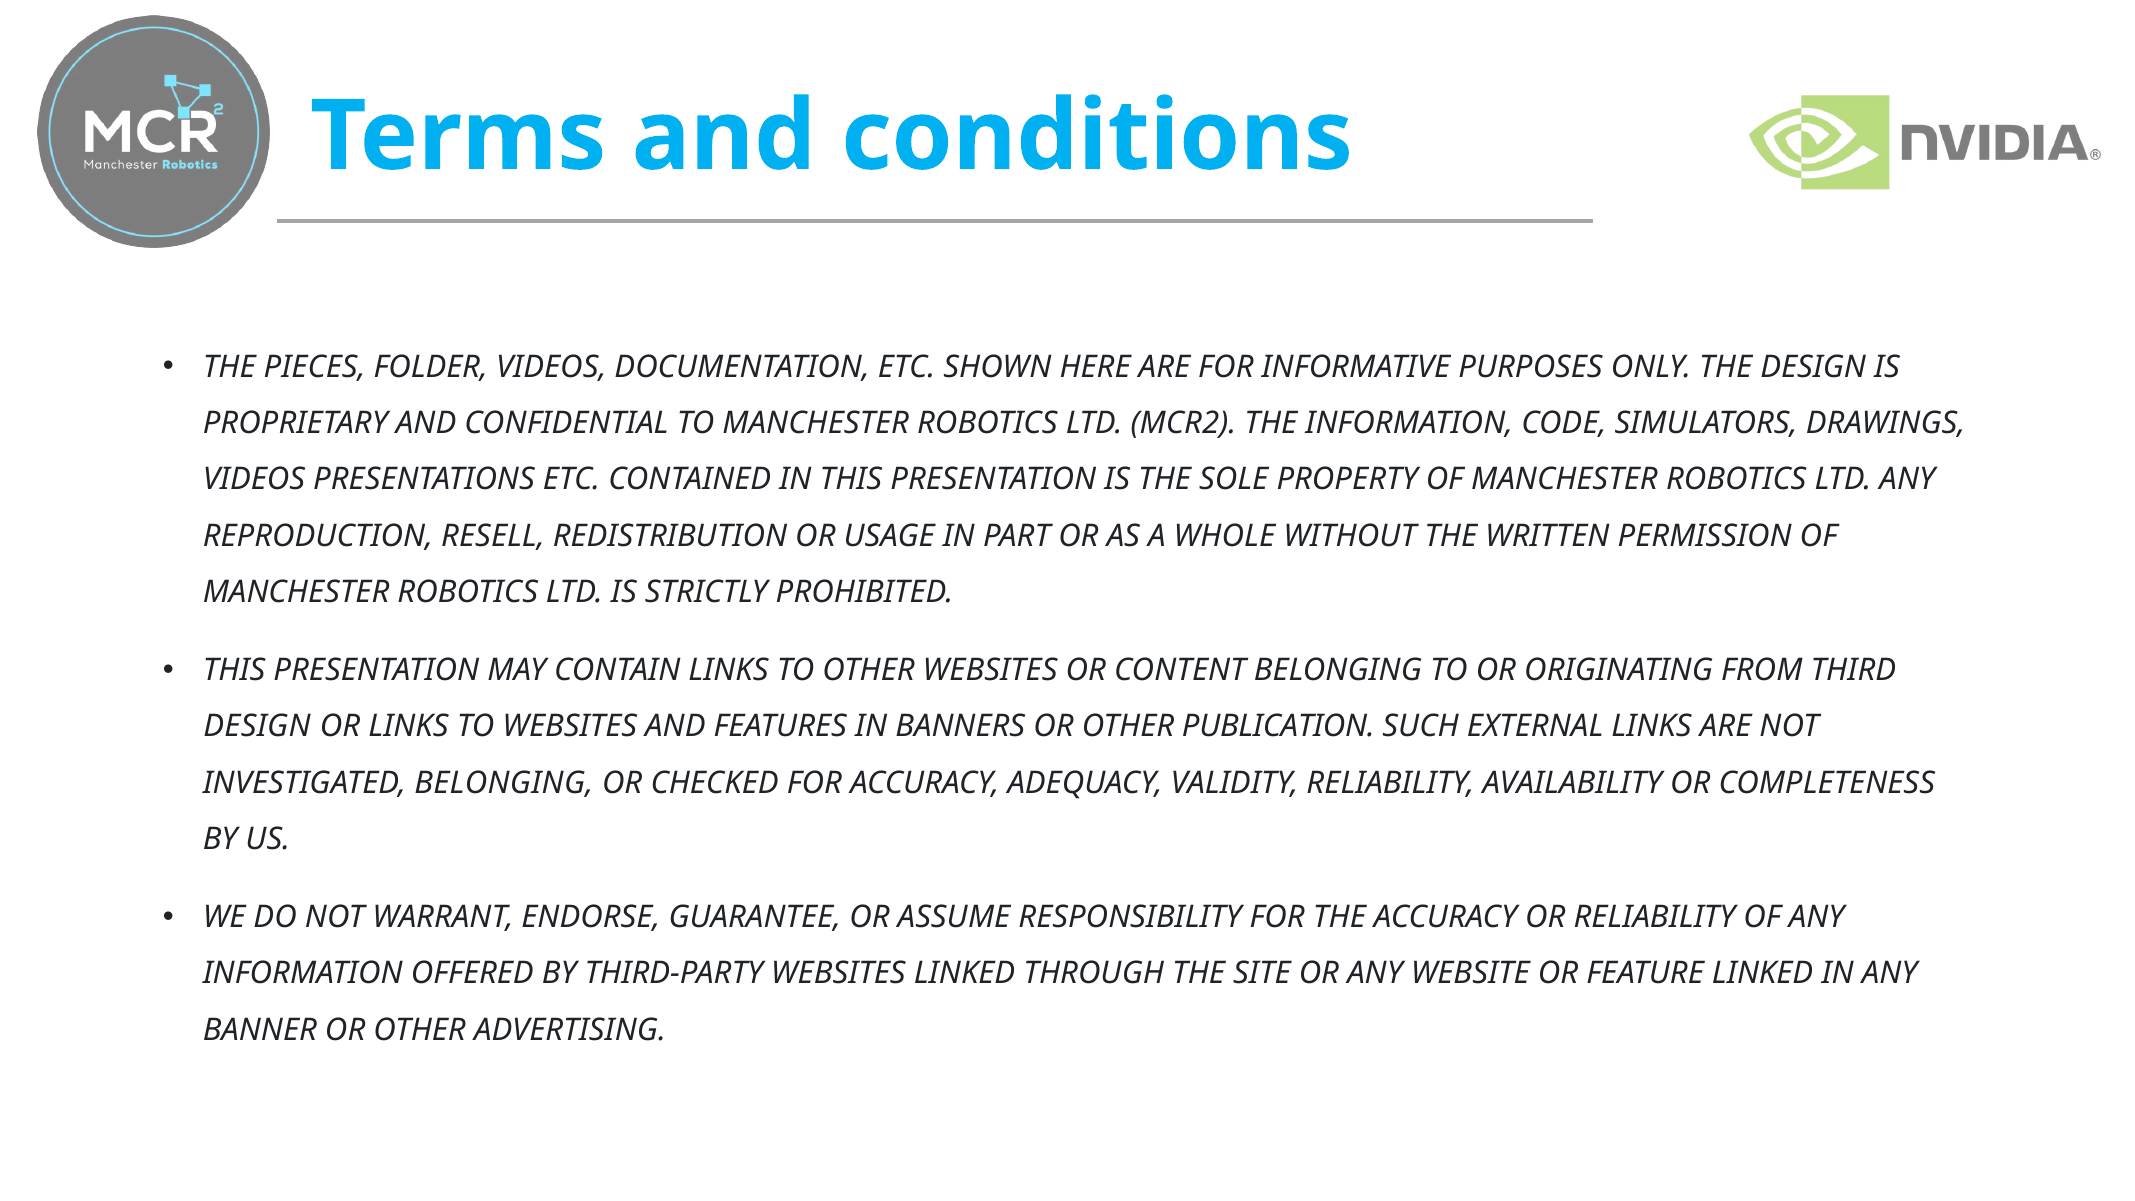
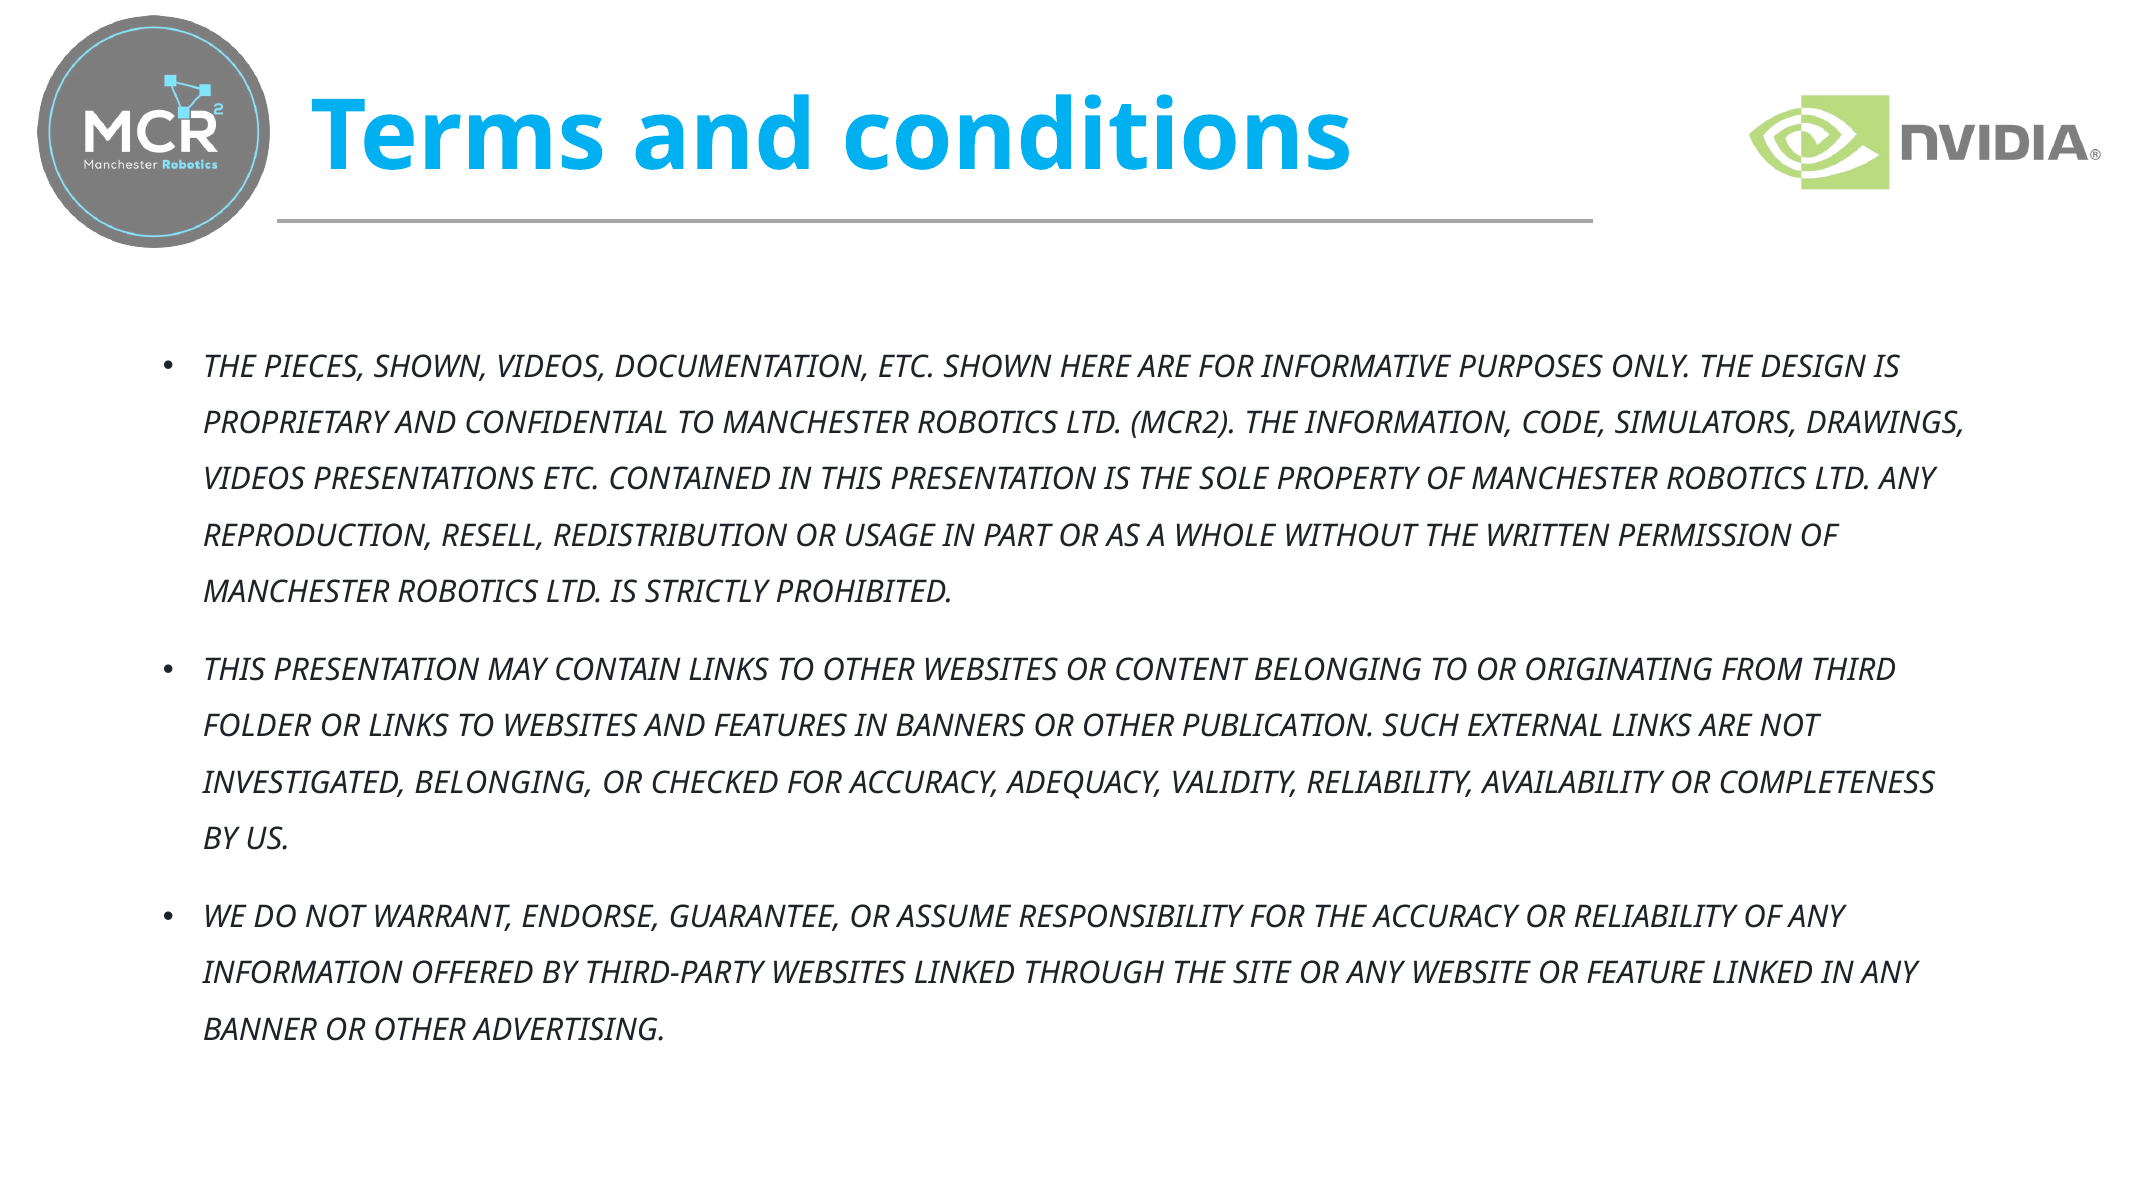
PIECES FOLDER: FOLDER -> SHOWN (431, 367)
DESIGN: DESIGN -> FOLDER (257, 727)
